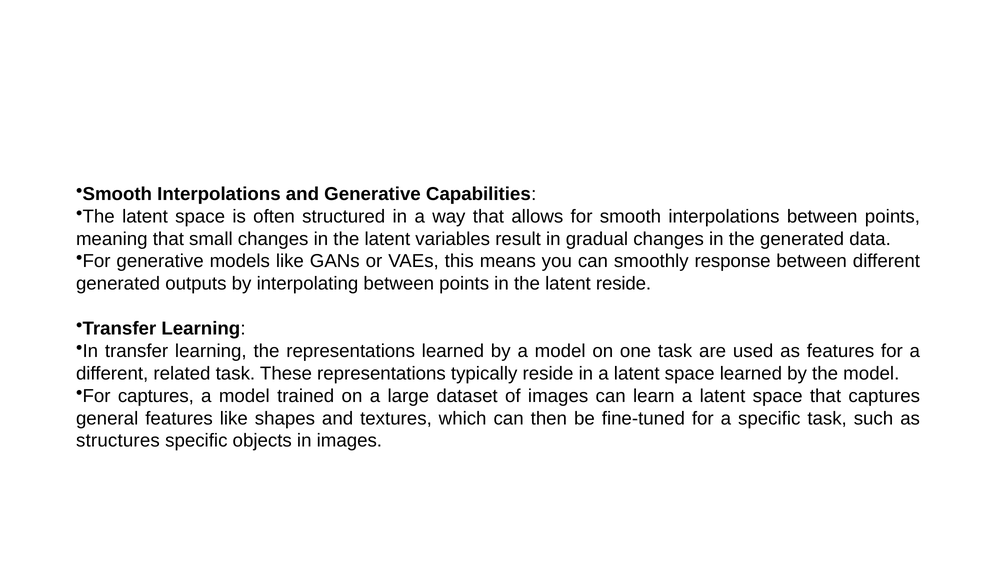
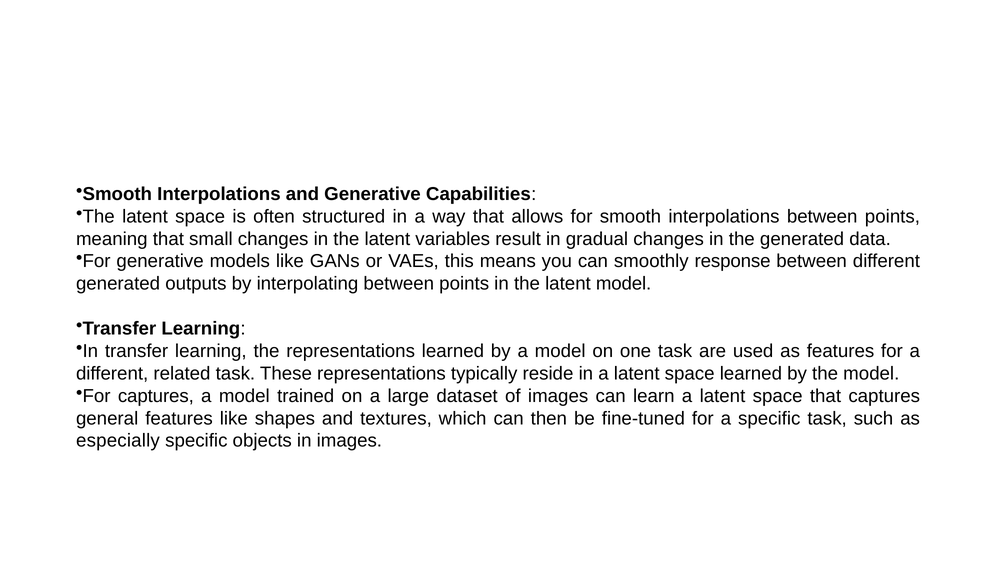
latent reside: reside -> model (624, 284)
structures: structures -> especially (118, 441)
